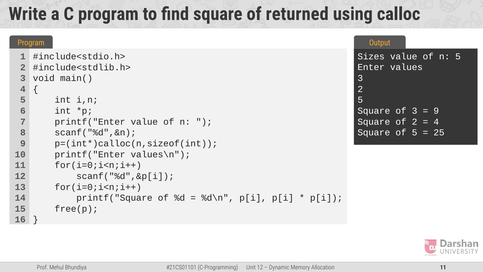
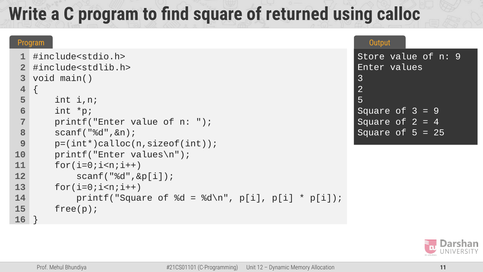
Sizes: Sizes -> Store (371, 56)
n 5: 5 -> 9 (458, 56)
